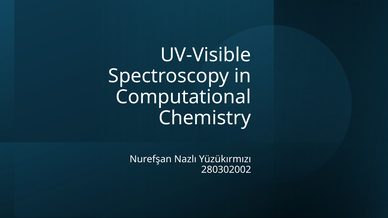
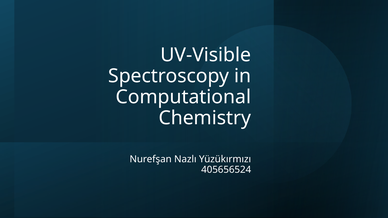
280302002: 280302002 -> 405656524 (226, 170)
